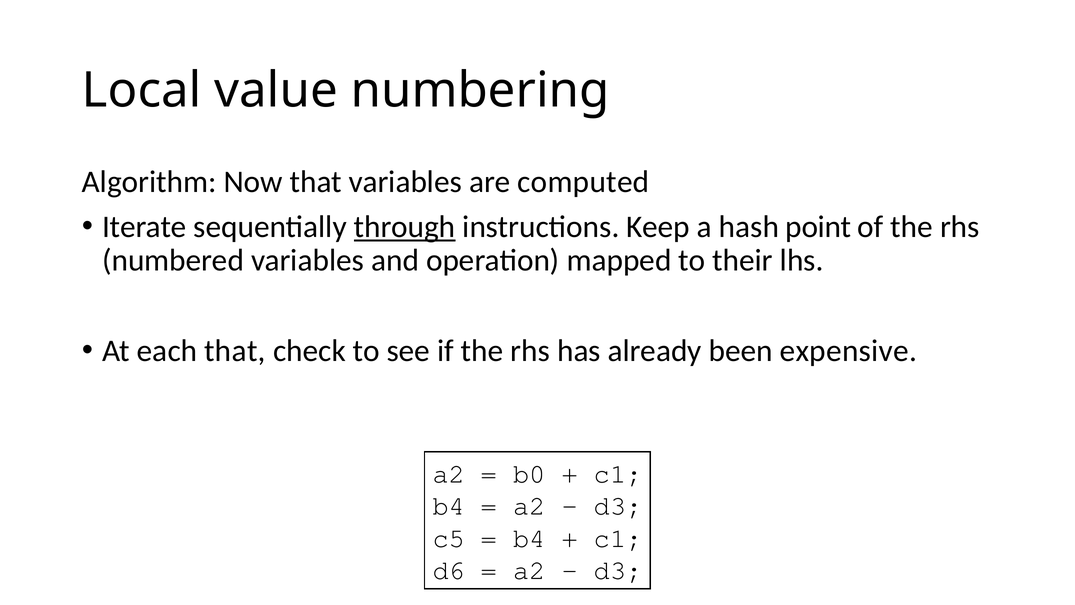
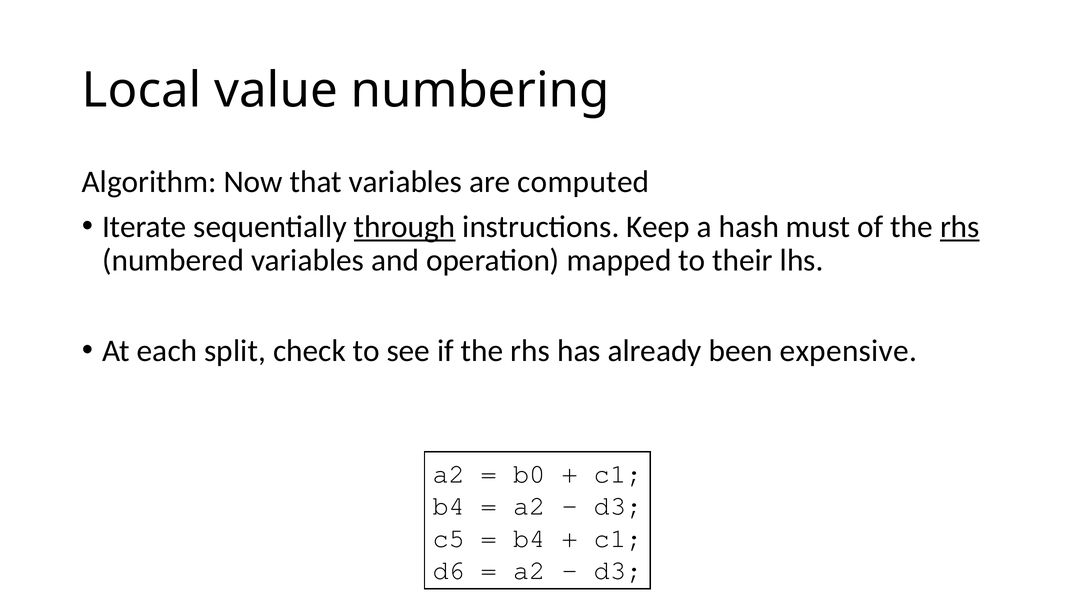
point: point -> must (818, 227)
rhs underline: none -> present (960, 227)
each that: that -> split (235, 350)
